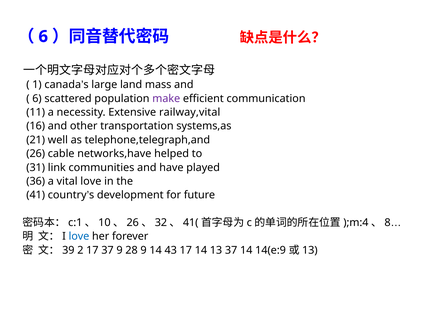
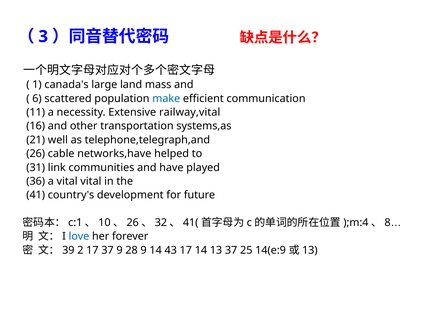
6: 6 -> 3 (43, 37)
make colour: purple -> blue (166, 99)
vital love: love -> vital (91, 181)
37 14: 14 -> 25 (246, 250)
